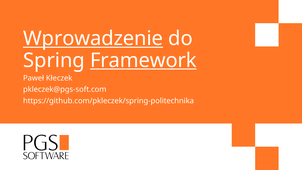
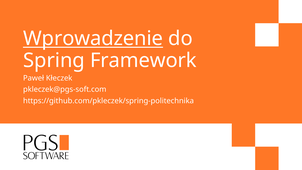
Framework underline: present -> none (143, 60)
